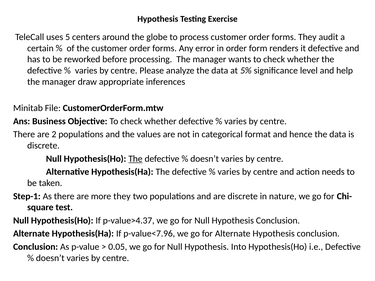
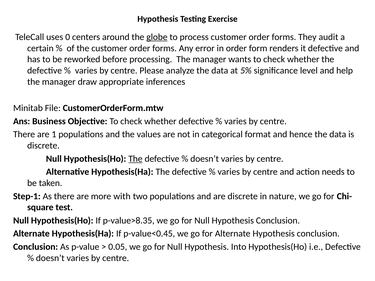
5: 5 -> 0 (68, 37)
globe underline: none -> present (157, 37)
2: 2 -> 1 (54, 134)
more they: they -> with (122, 196)
p-value>4.37: p-value>4.37 -> p-value>8.35 (129, 221)
p-value<7.96: p-value<7.96 -> p-value<0.45 (149, 234)
